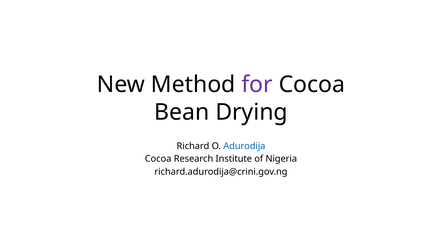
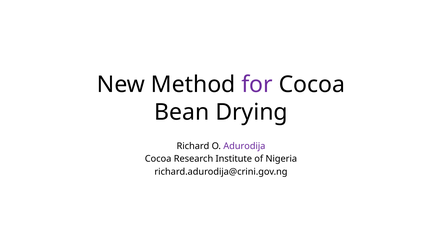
Adurodija colour: blue -> purple (244, 146)
